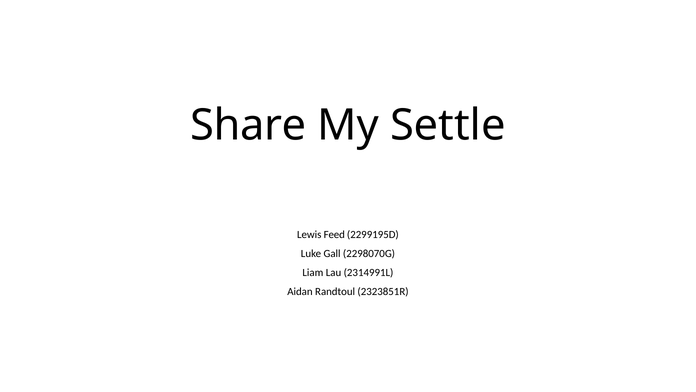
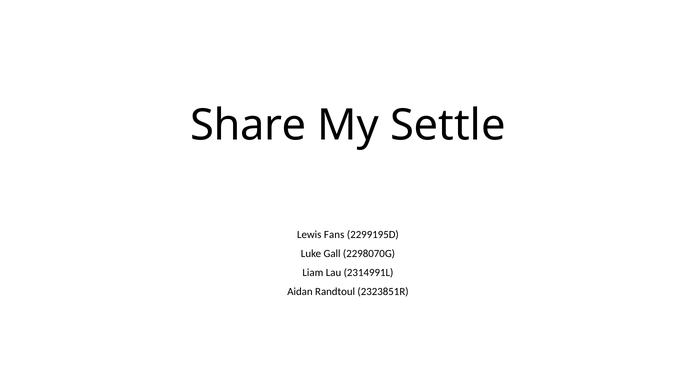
Feed: Feed -> Fans (334, 234)
